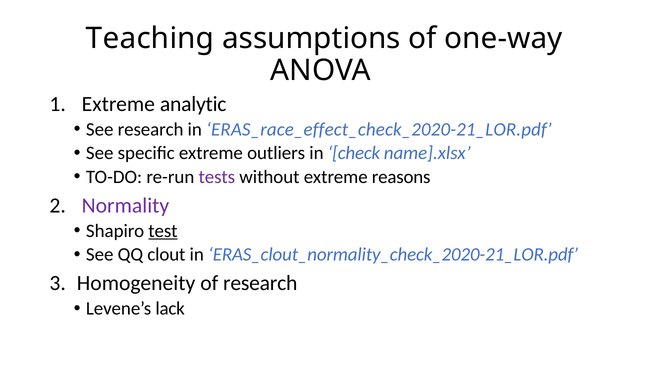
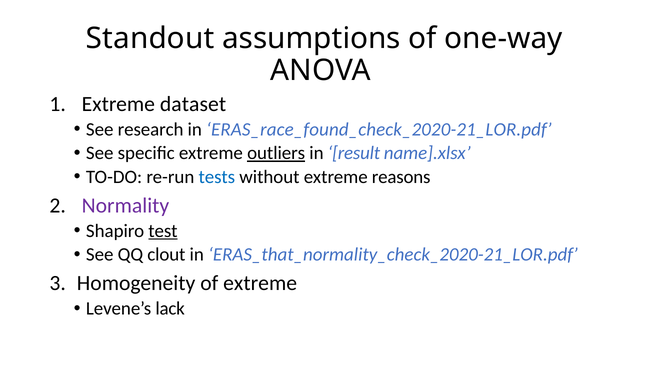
Teaching: Teaching -> Standout (150, 38)
analytic: analytic -> dataset (193, 104)
ERAS_race_effect_check_2020-21_LOR.pdf: ERAS_race_effect_check_2020-21_LOR.pdf -> ERAS_race_found_check_2020-21_LOR.pdf (379, 129)
outliers underline: none -> present (276, 153)
check: check -> result (354, 153)
tests colour: purple -> blue (217, 177)
ERAS_clout_normality_check_2020-21_LOR.pdf: ERAS_clout_normality_check_2020-21_LOR.pdf -> ERAS_that_normality_check_2020-21_LOR.pdf (393, 255)
of research: research -> extreme (260, 283)
